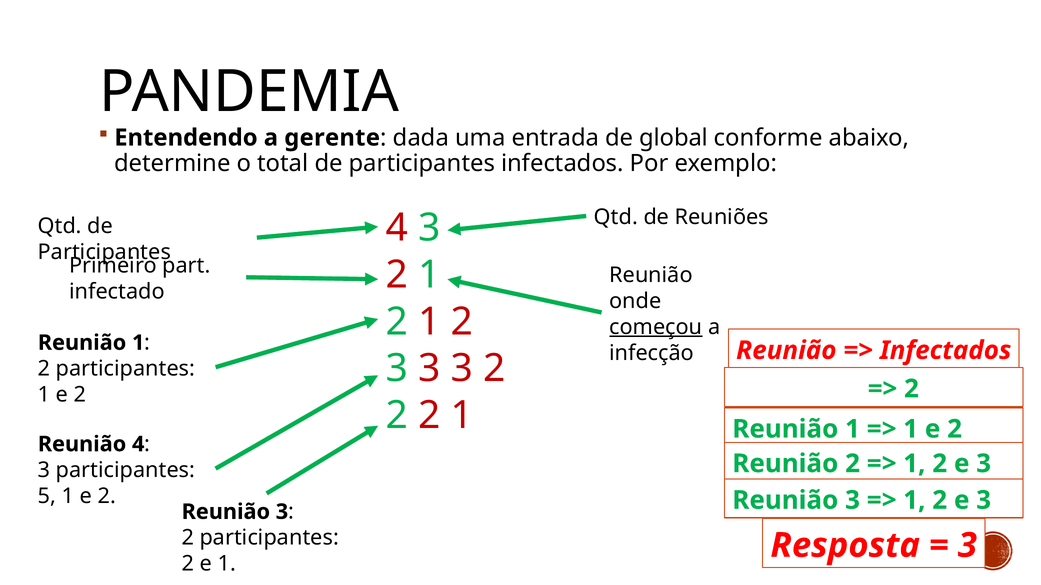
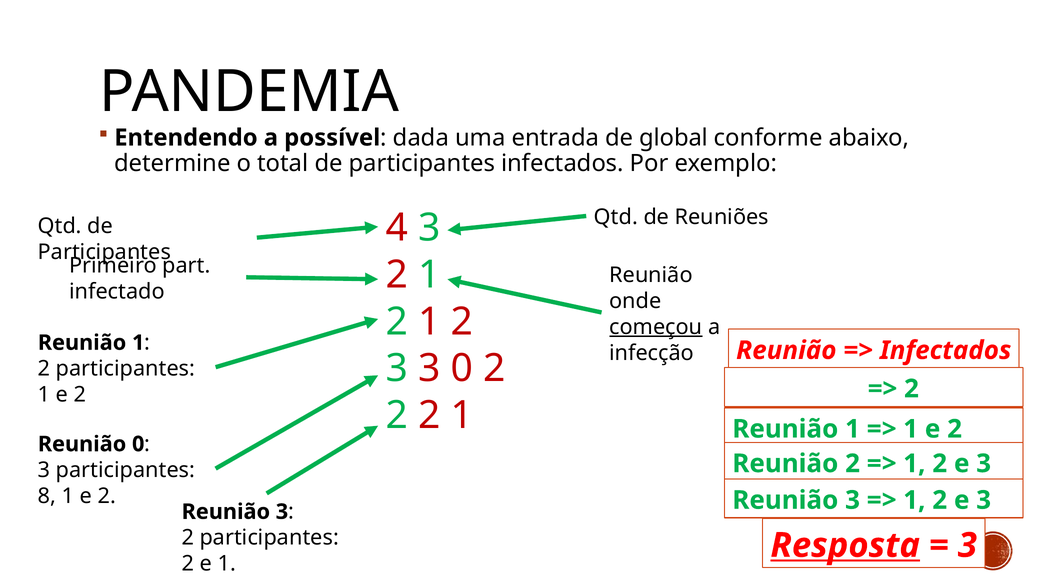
gerente: gerente -> possível (332, 138)
3 3 3: 3 -> 0 (462, 369)
Reunião 4: 4 -> 0 (138, 445)
5: 5 -> 8 (47, 497)
Resposta underline: none -> present (845, 546)
